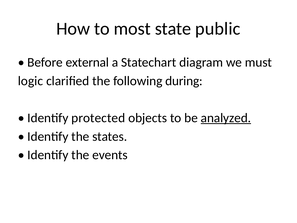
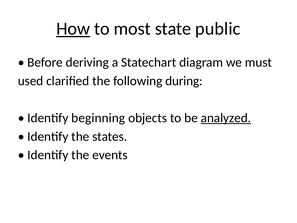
How underline: none -> present (73, 29)
external: external -> deriving (87, 62)
logic: logic -> used (31, 81)
protected: protected -> beginning (98, 118)
